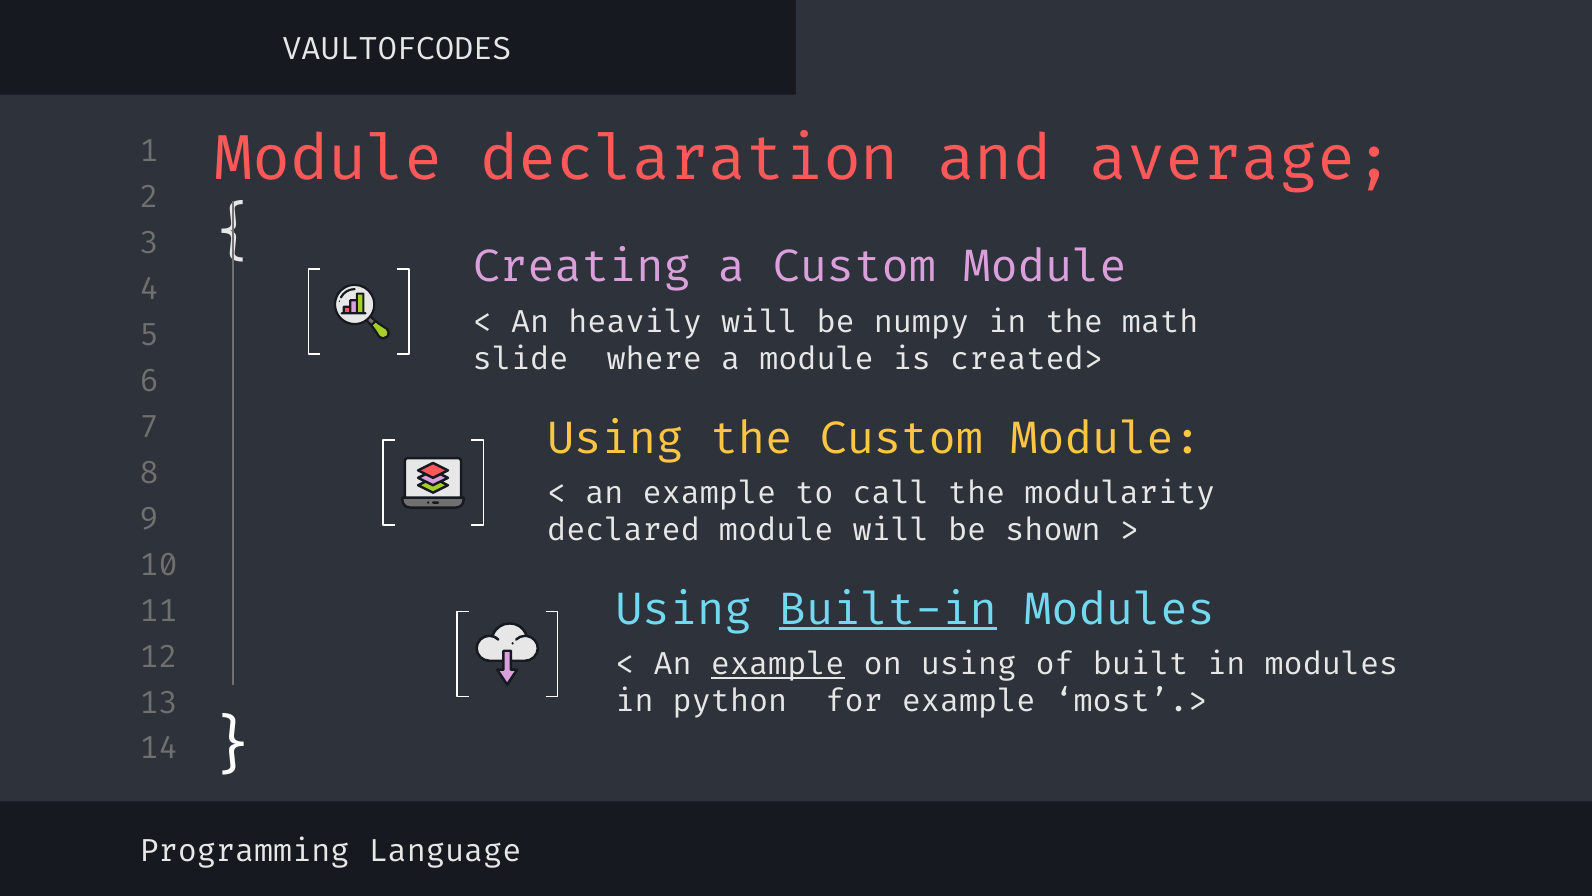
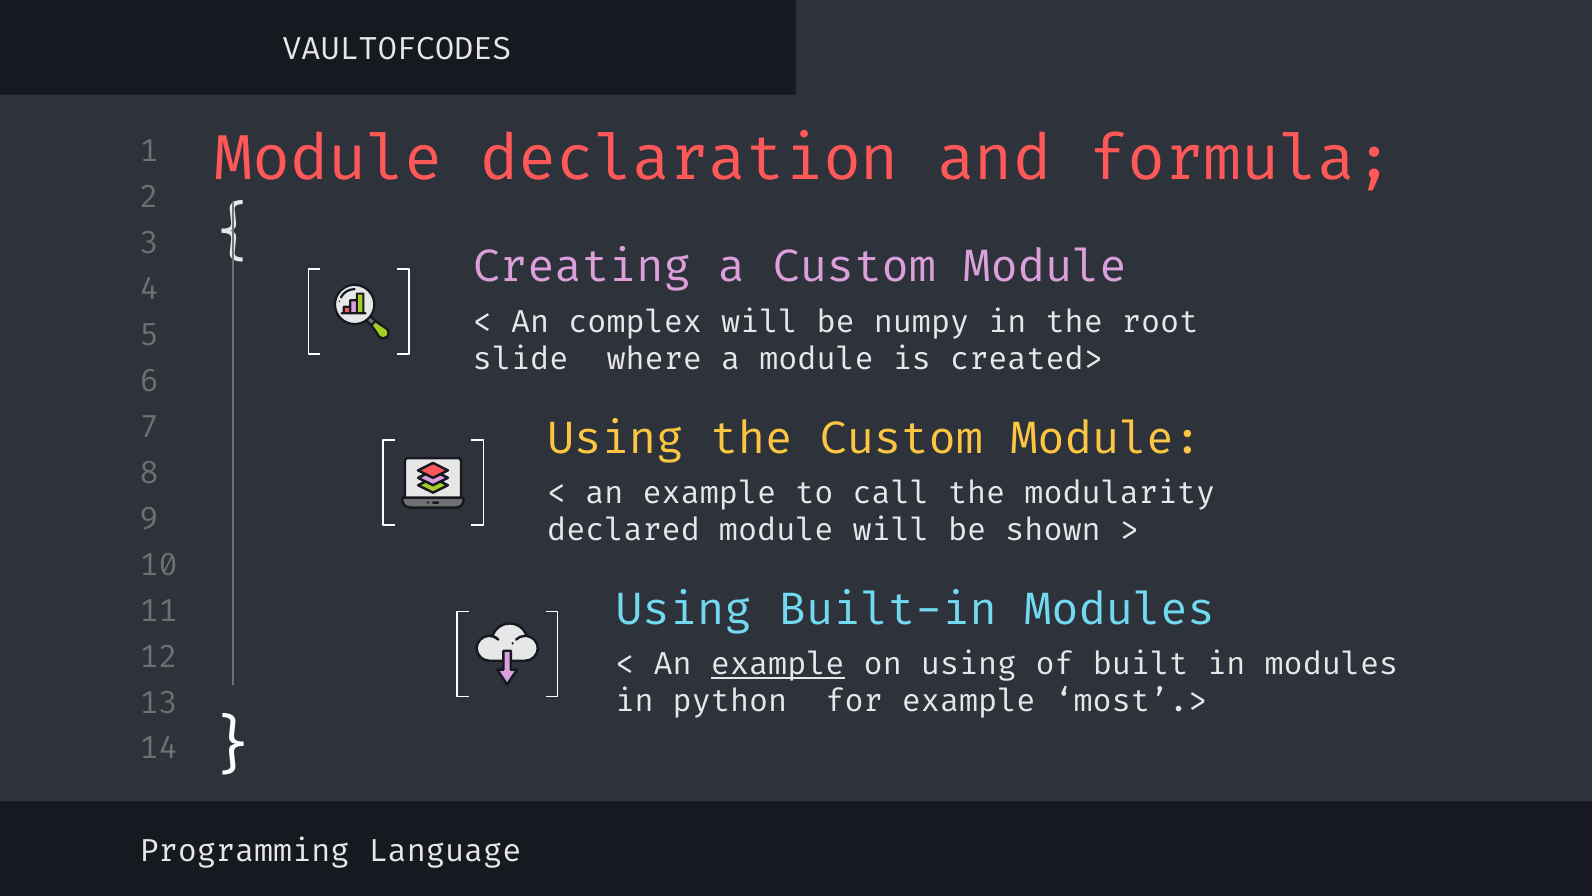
average: average -> formula (1241, 159)
heavily: heavily -> complex (635, 322)
math: math -> root (1160, 322)
Built-in underline: present -> none (888, 609)
